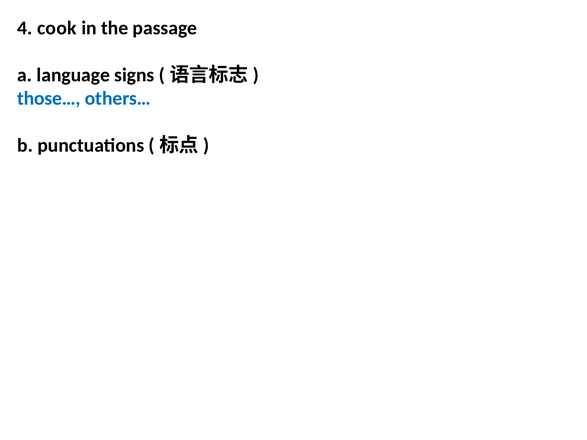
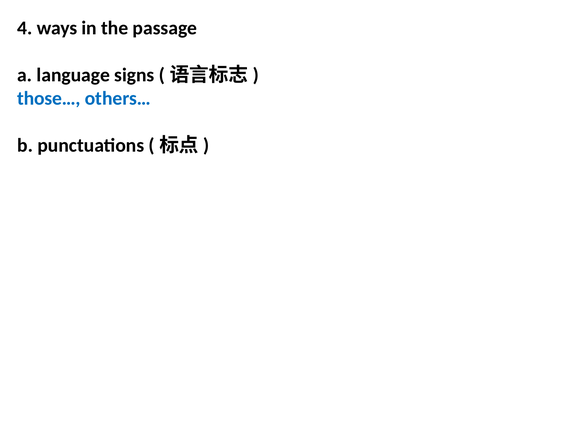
cook: cook -> ways (57, 28)
